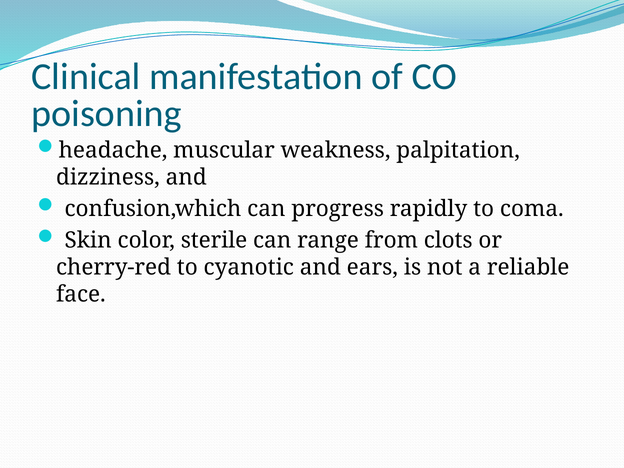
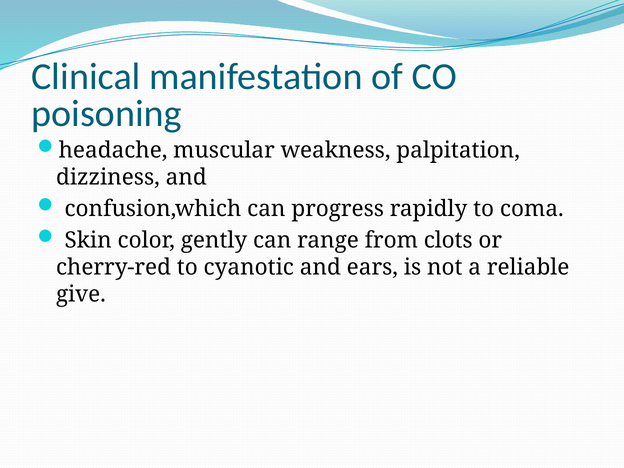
sterile: sterile -> gently (214, 240)
face: face -> give (81, 294)
